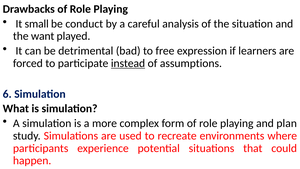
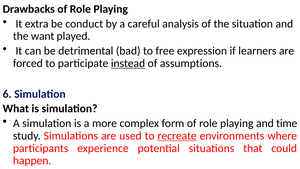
small: small -> extra (37, 24)
plan: plan -> time (287, 124)
recreate underline: none -> present (177, 136)
